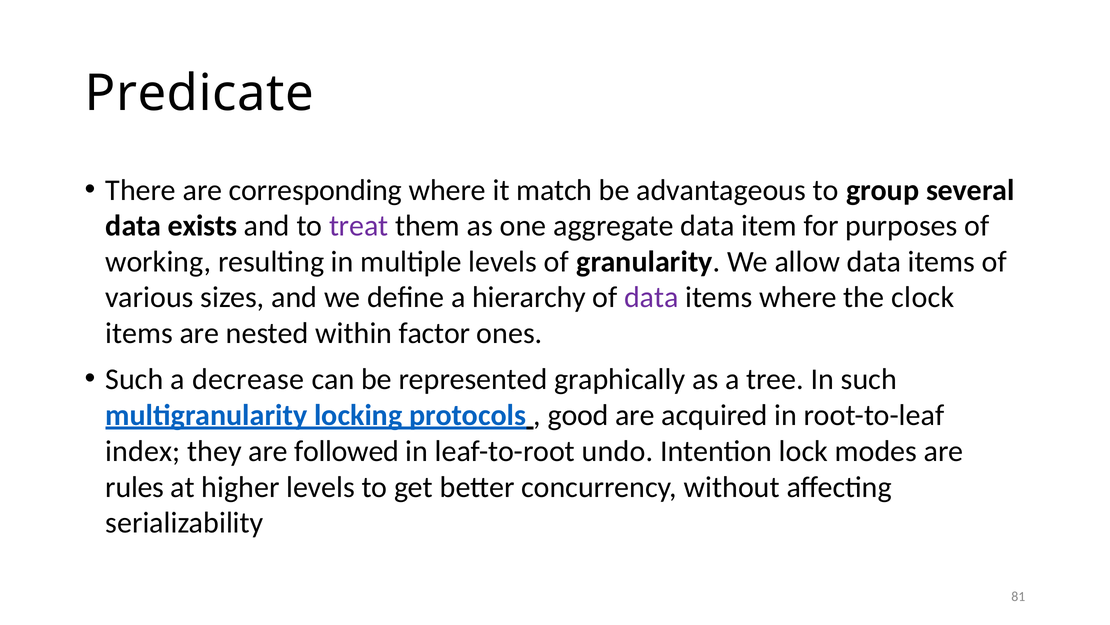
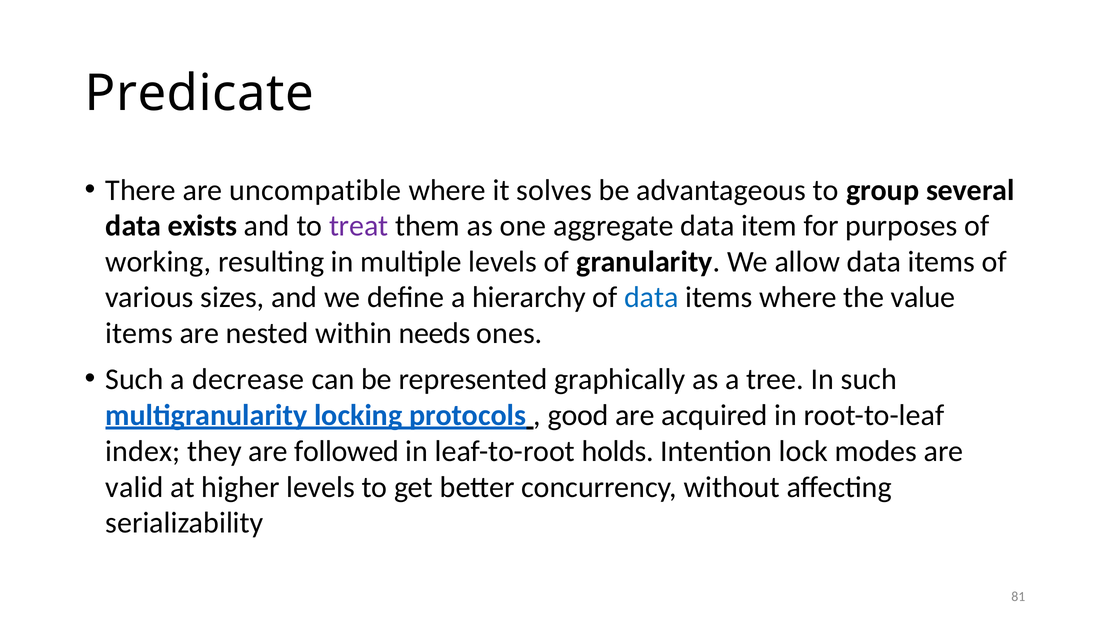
corresponding: corresponding -> uncompatible (315, 190)
match: match -> solves (554, 190)
data colour: purple -> blue (651, 297)
clock: clock -> value (923, 297)
factor: factor -> needs (435, 333)
undo: undo -> holds (618, 451)
rules: rules -> valid (134, 487)
